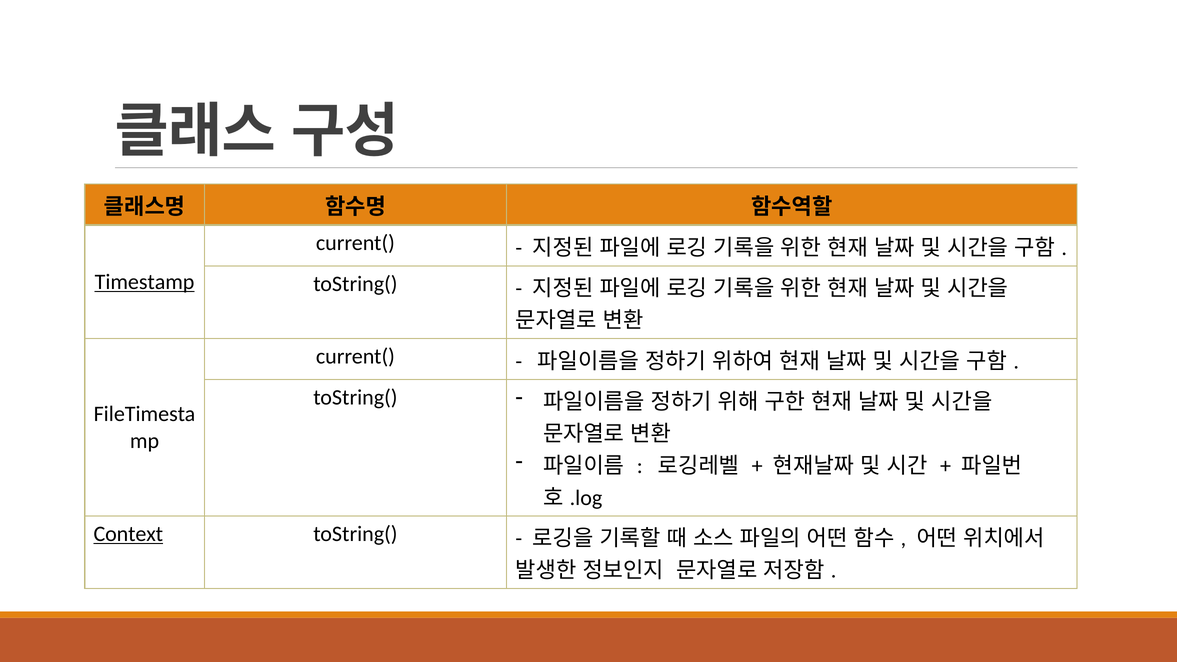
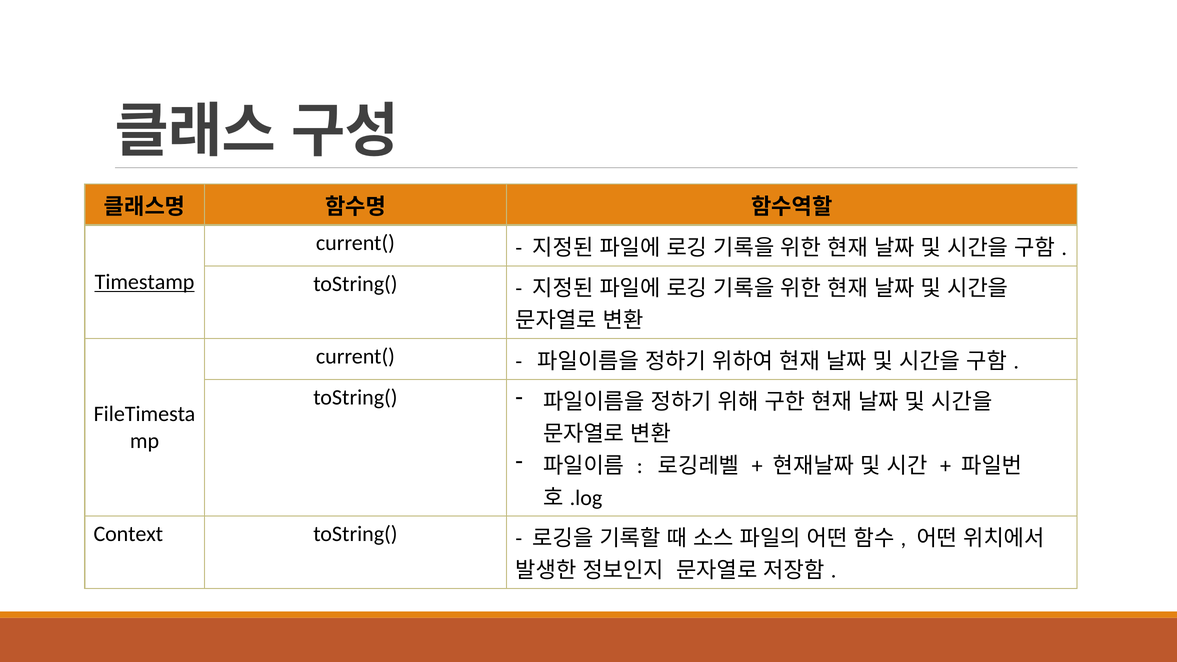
Context underline: present -> none (128, 534)
